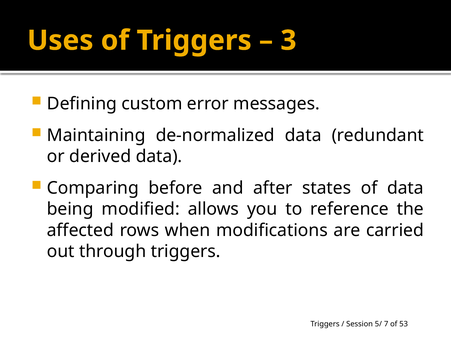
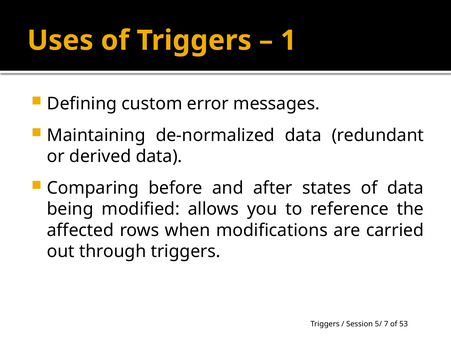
3: 3 -> 1 (288, 41)
